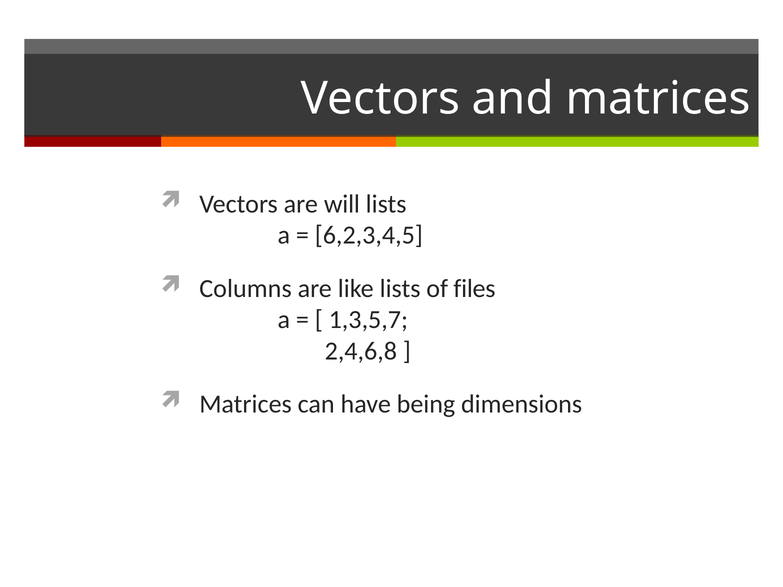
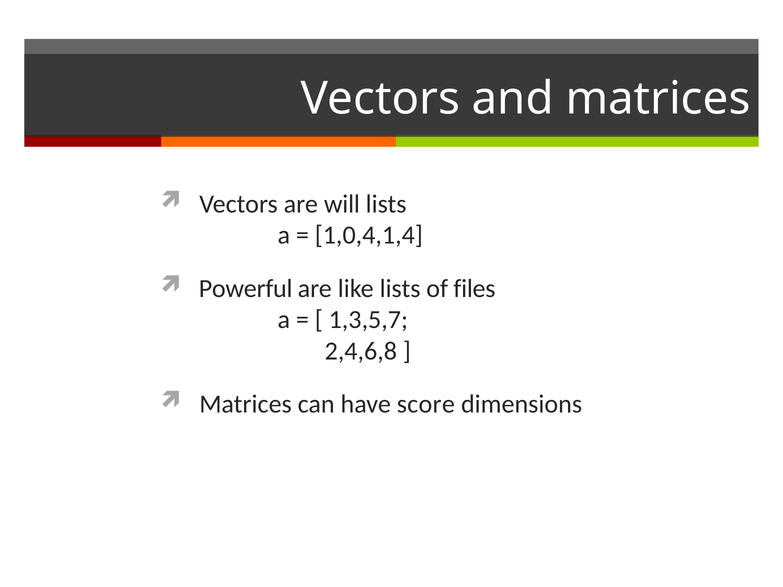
6,2,3,4,5: 6,2,3,4,5 -> 1,0,4,1,4 (369, 235)
Columns: Columns -> Powerful (246, 289)
being: being -> score (426, 404)
